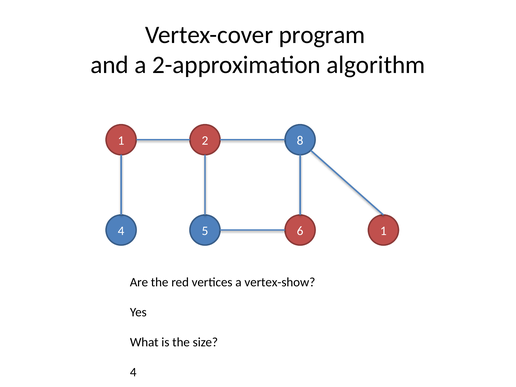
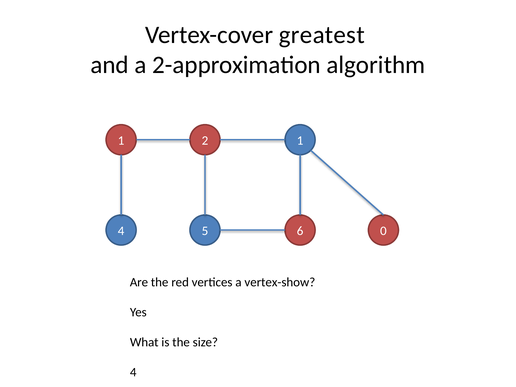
program: program -> greatest (322, 35)
2 8: 8 -> 1 (300, 141)
5 1: 1 -> 0 (383, 231)
